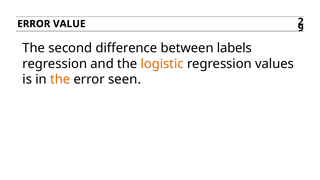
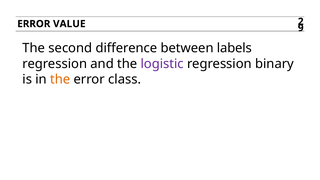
logistic colour: orange -> purple (162, 64)
values: values -> binary (274, 64)
seen: seen -> class (125, 79)
